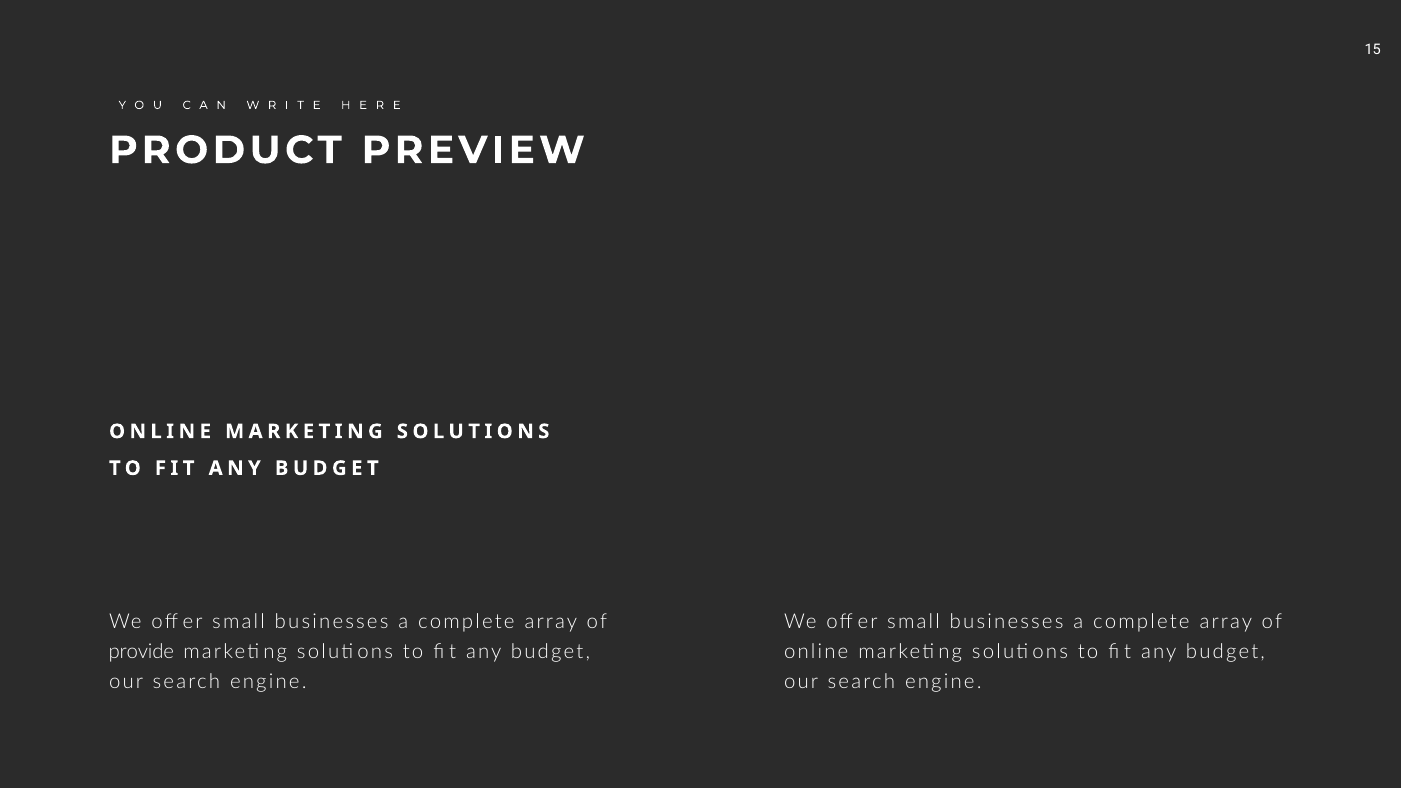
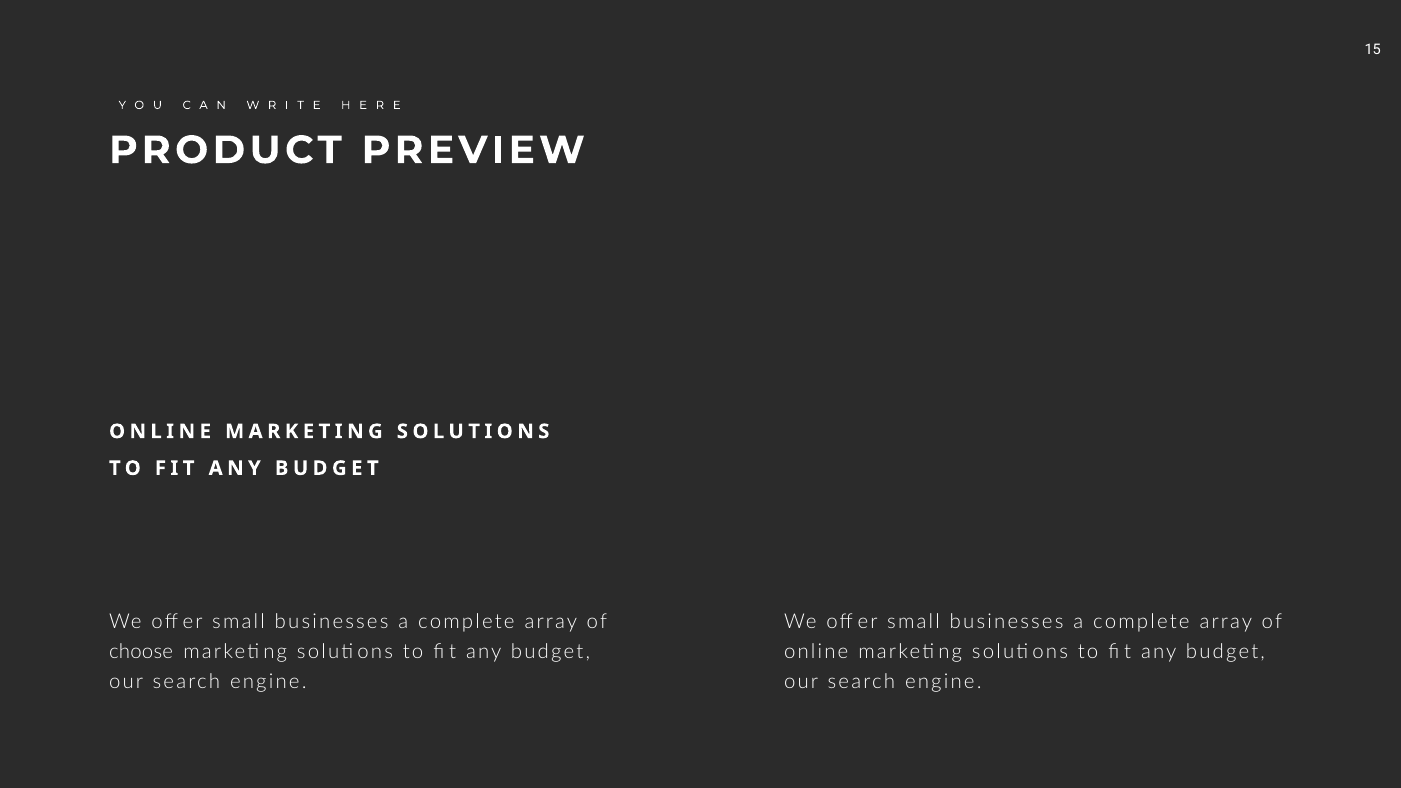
provide: provide -> choose (141, 652)
